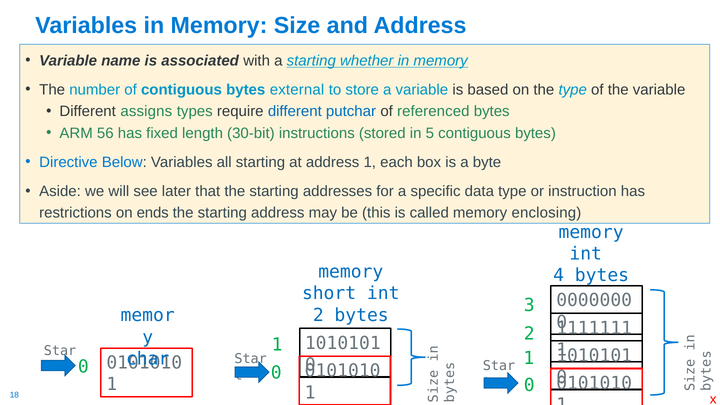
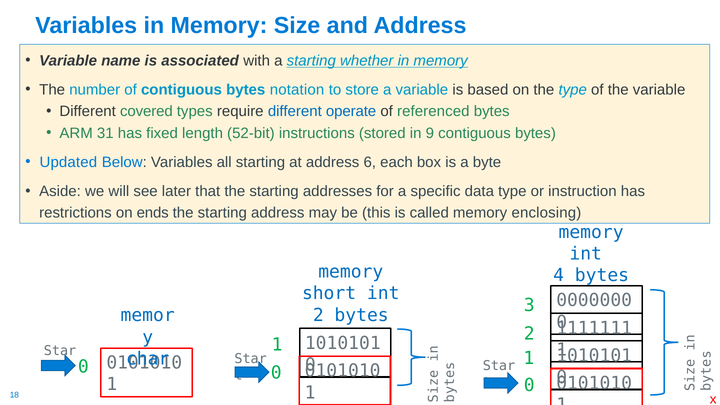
external: external -> notation (297, 90)
assigns: assigns -> covered (146, 111)
putchar: putchar -> operate (351, 111)
56: 56 -> 31 (105, 133)
30-bit: 30-bit -> 52-bit (251, 133)
5: 5 -> 9 (430, 133)
Directive: Directive -> Updated (68, 162)
address 1: 1 -> 6 (370, 162)
